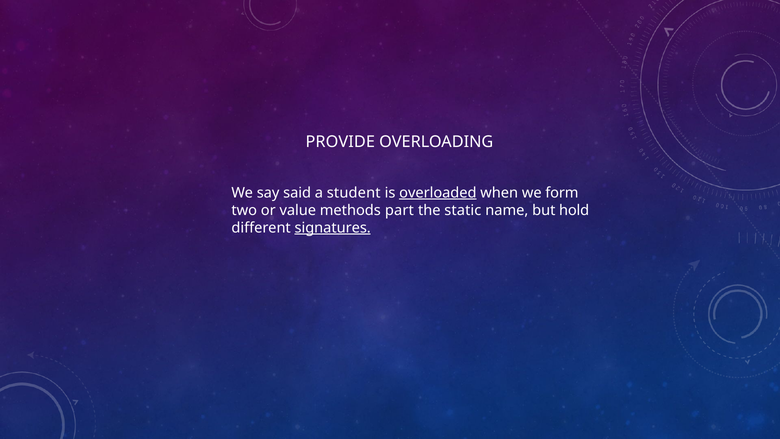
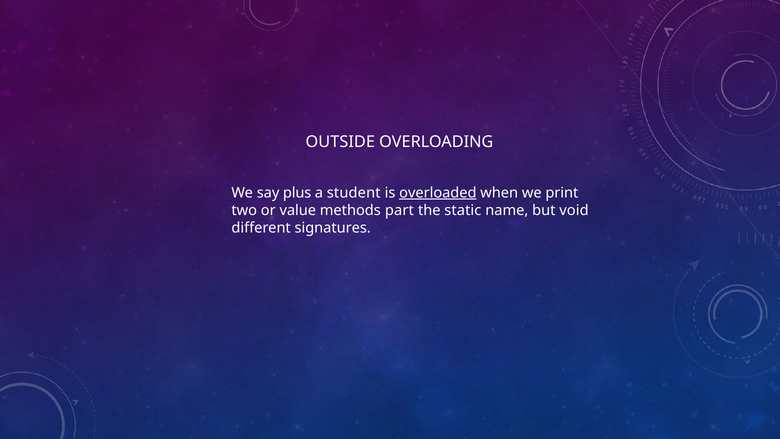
PROVIDE: PROVIDE -> OUTSIDE (340, 142)
said: said -> plus (297, 193)
form: form -> print (562, 193)
hold: hold -> void (574, 210)
signatures underline: present -> none (333, 228)
